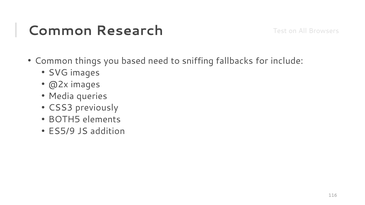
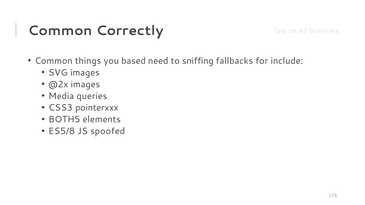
Research: Research -> Correctly (130, 31)
previously: previously -> pointerxxx (97, 108)
ES5/9: ES5/9 -> ES5/8 (62, 131)
addition: addition -> spoofed (108, 131)
